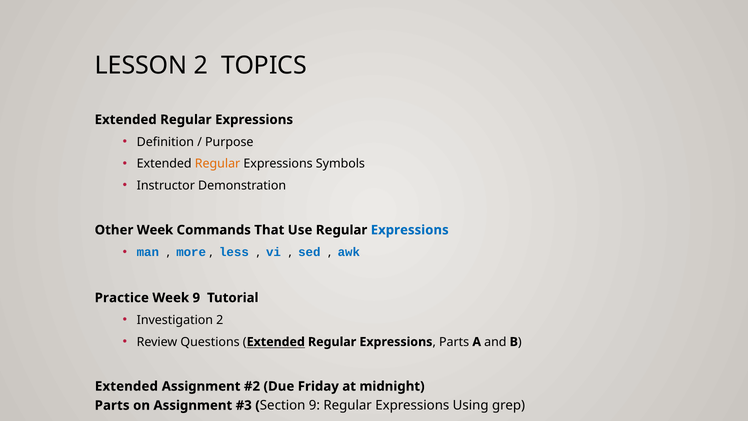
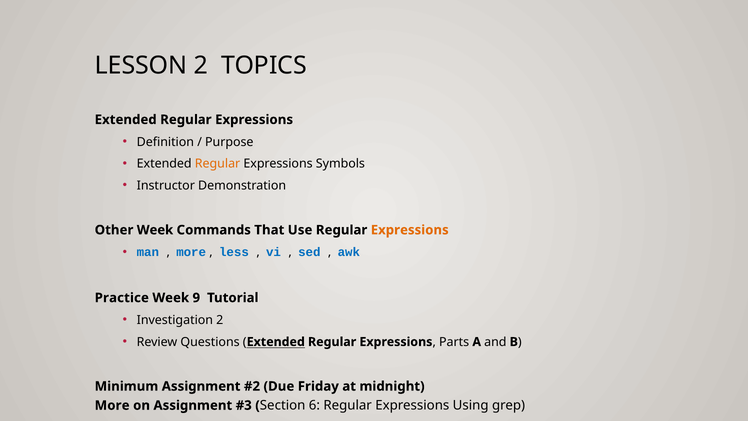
Expressions colour: blue -> orange (410, 230)
Extended: Extended -> Minimum (126, 386)
Parts: Parts -> More (112, 405)
Section 9: 9 -> 6 (314, 405)
